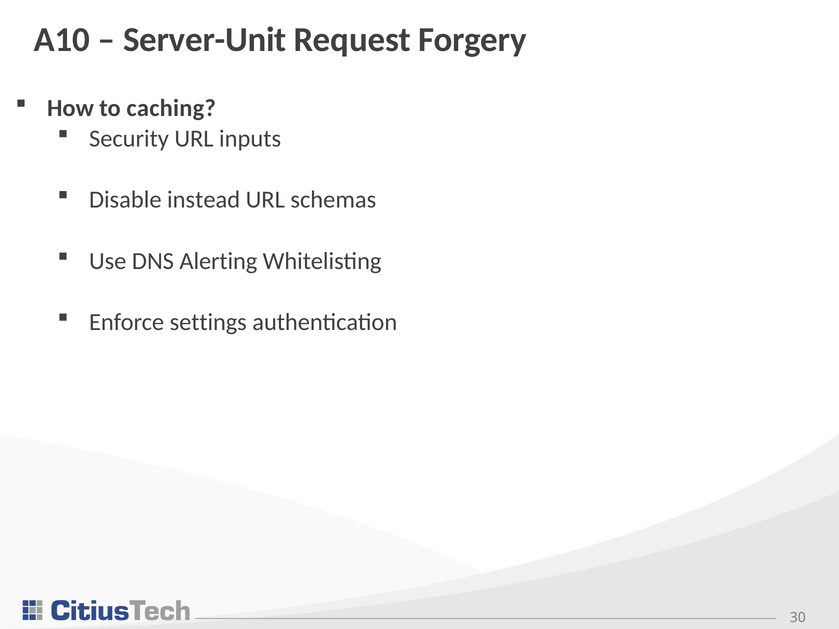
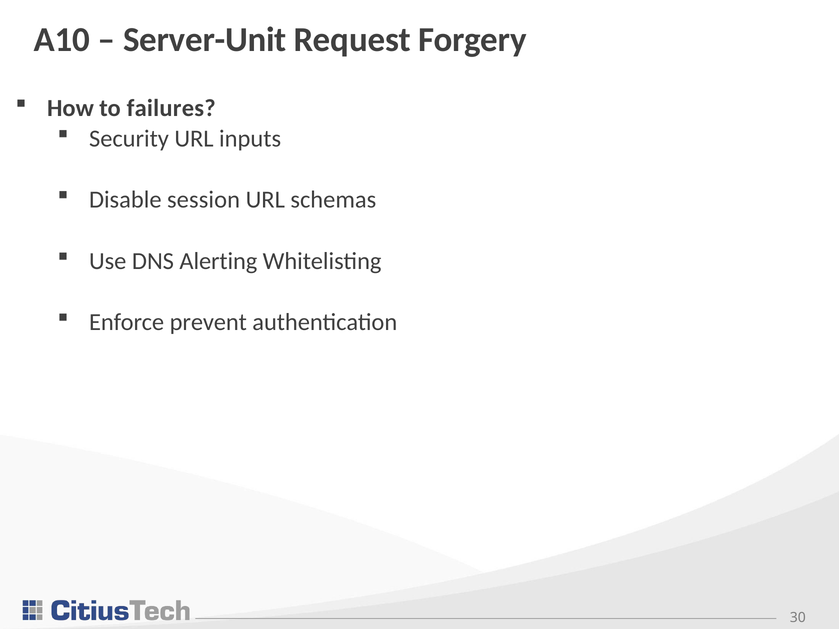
caching: caching -> failures (171, 108)
instead: instead -> session (204, 200)
settings: settings -> prevent (208, 322)
